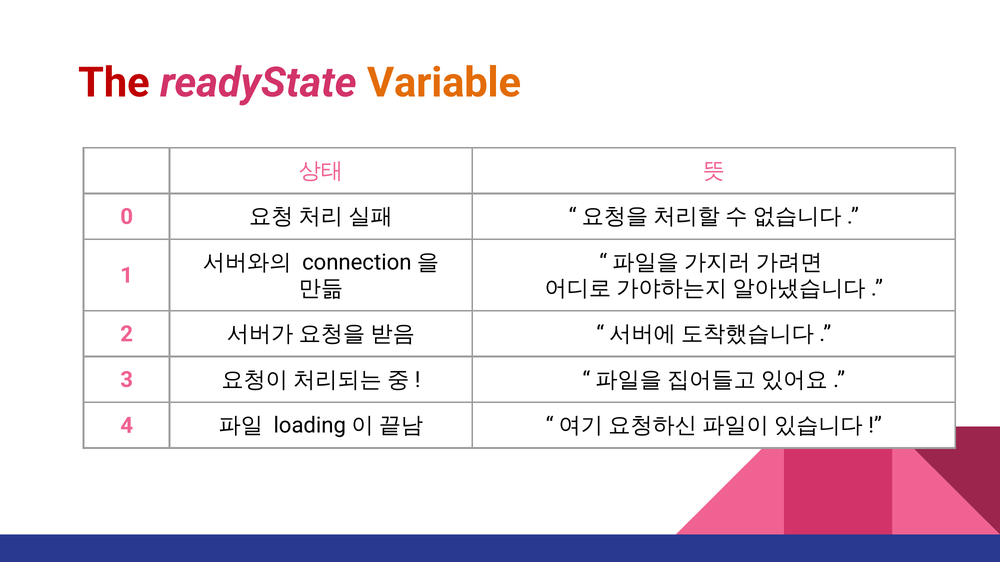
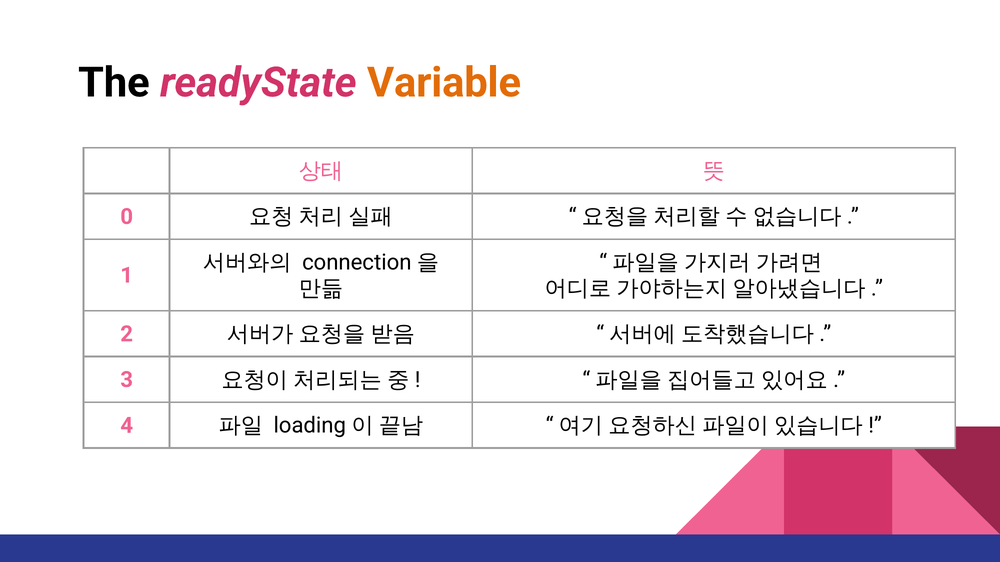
The colour: red -> black (114, 83)
